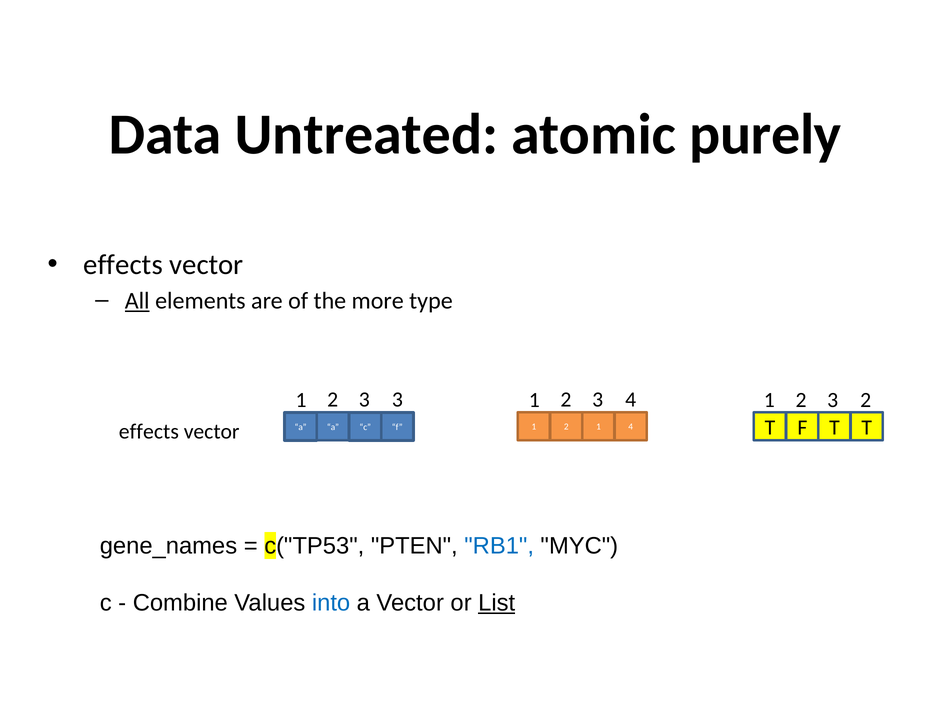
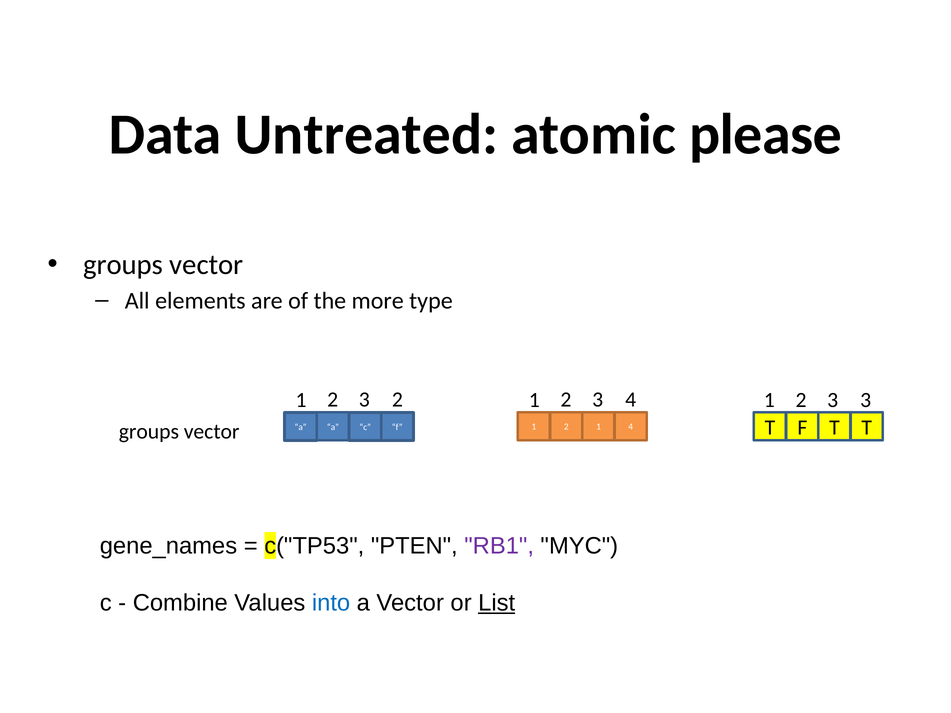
purely: purely -> please (765, 135)
effects: effects -> groups (123, 265)
All underline: present -> none (137, 301)
3 3: 3 -> 2 (397, 400)
3 2: 2 -> 3 (866, 400)
effects: effects -> groups (149, 432)
RB1 colour: blue -> purple (499, 546)
